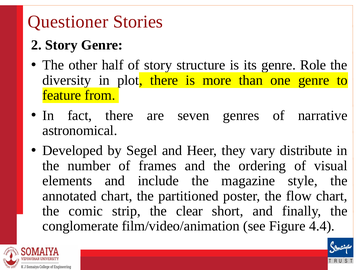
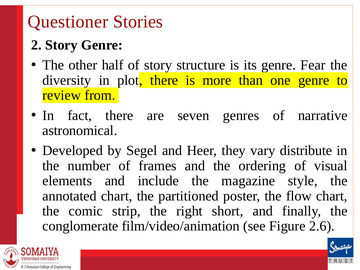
Role: Role -> Fear (313, 65)
feature: feature -> review (62, 95)
clear: clear -> right (189, 211)
4.4: 4.4 -> 2.6 (322, 226)
